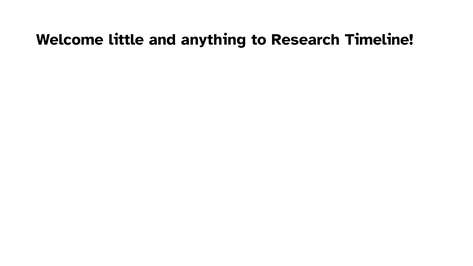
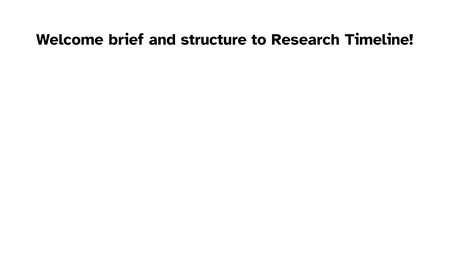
little: little -> brief (126, 40)
anything: anything -> structure (214, 40)
